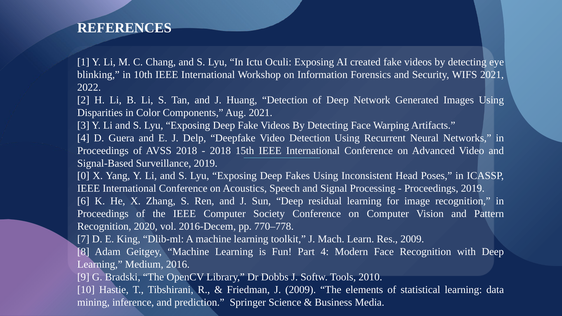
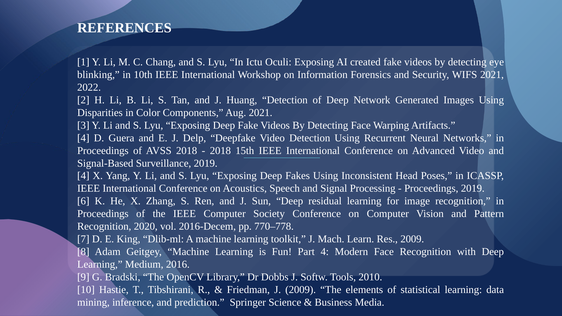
0: 0 -> 4 (83, 176)
